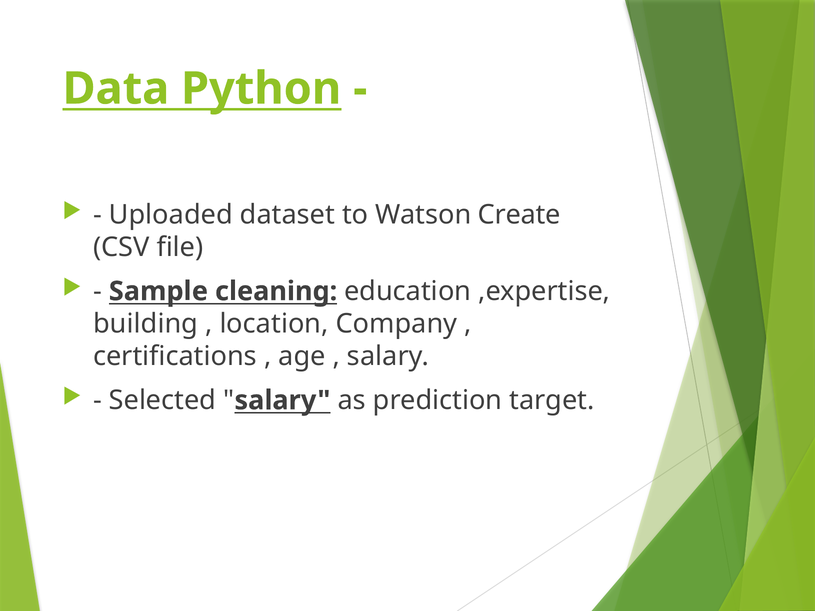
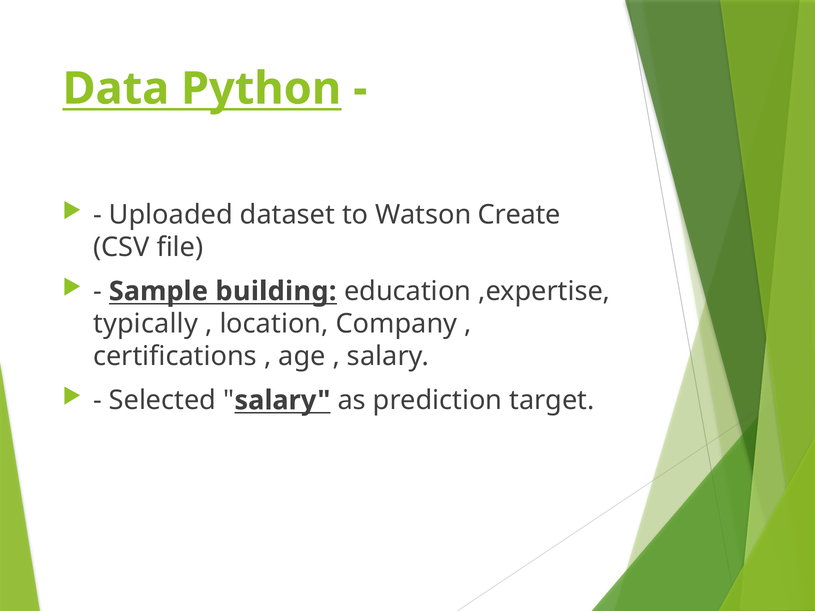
cleaning: cleaning -> building (276, 291)
building: building -> typically (146, 324)
